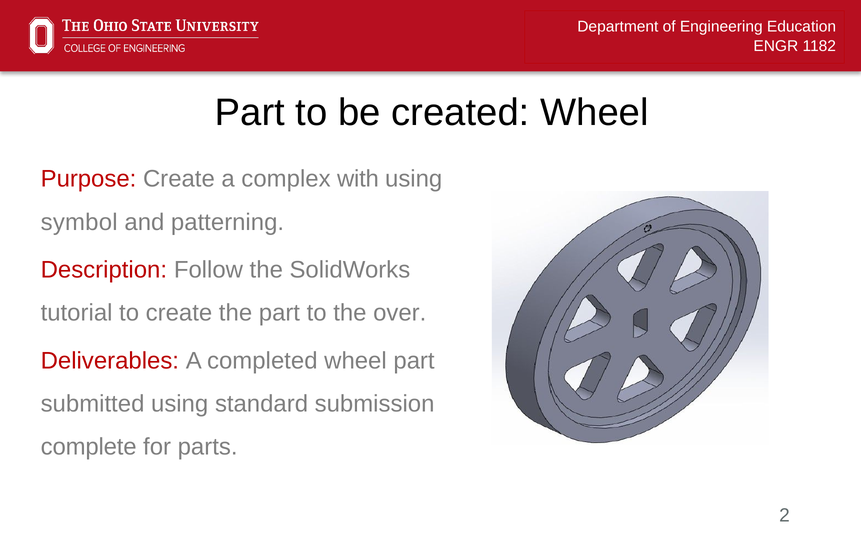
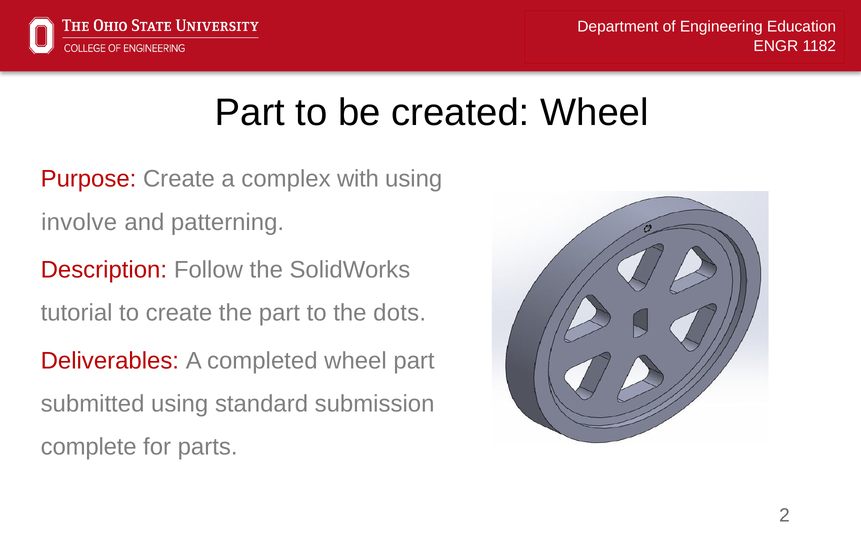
symbol: symbol -> involve (79, 222)
over: over -> dots (400, 313)
